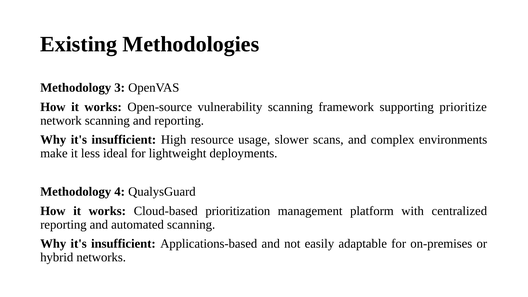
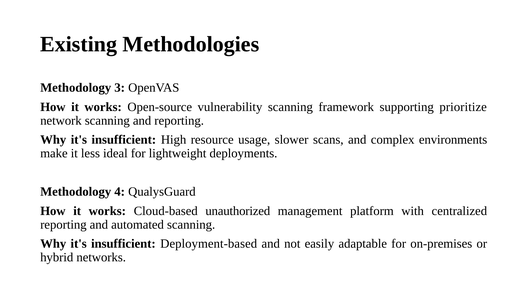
prioritization: prioritization -> unauthorized (238, 211)
Applications-based: Applications-based -> Deployment-based (209, 244)
